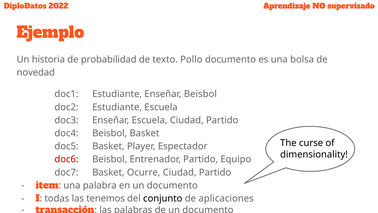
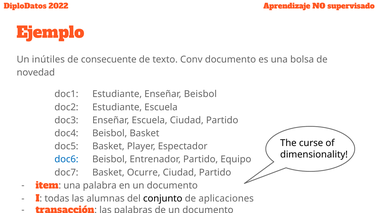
historia: historia -> inútiles (48, 59)
probabilidad: probabilidad -> consecuente (109, 59)
Pollo: Pollo -> Conv (191, 59)
doc6 colour: red -> blue (66, 159)
tenemos: tenemos -> alumnas (106, 198)
